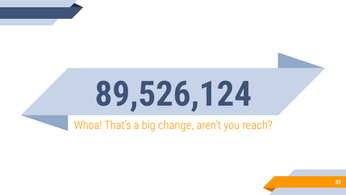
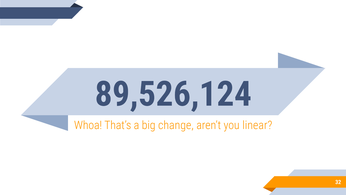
reach: reach -> linear (257, 125)
